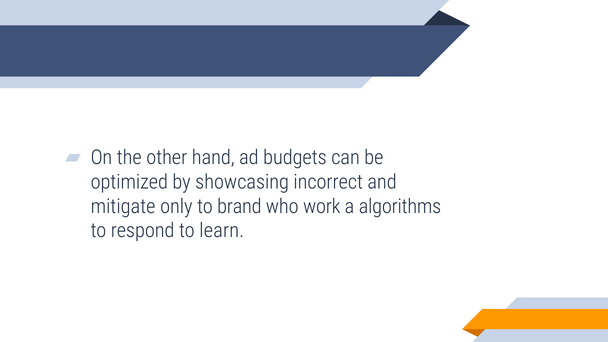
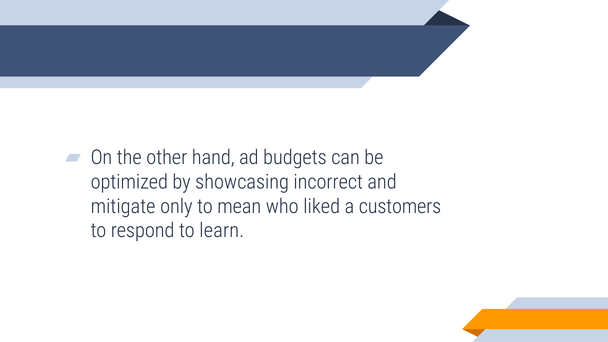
brand: brand -> mean (239, 206)
work: work -> liked (322, 206)
algorithms: algorithms -> customers (400, 206)
